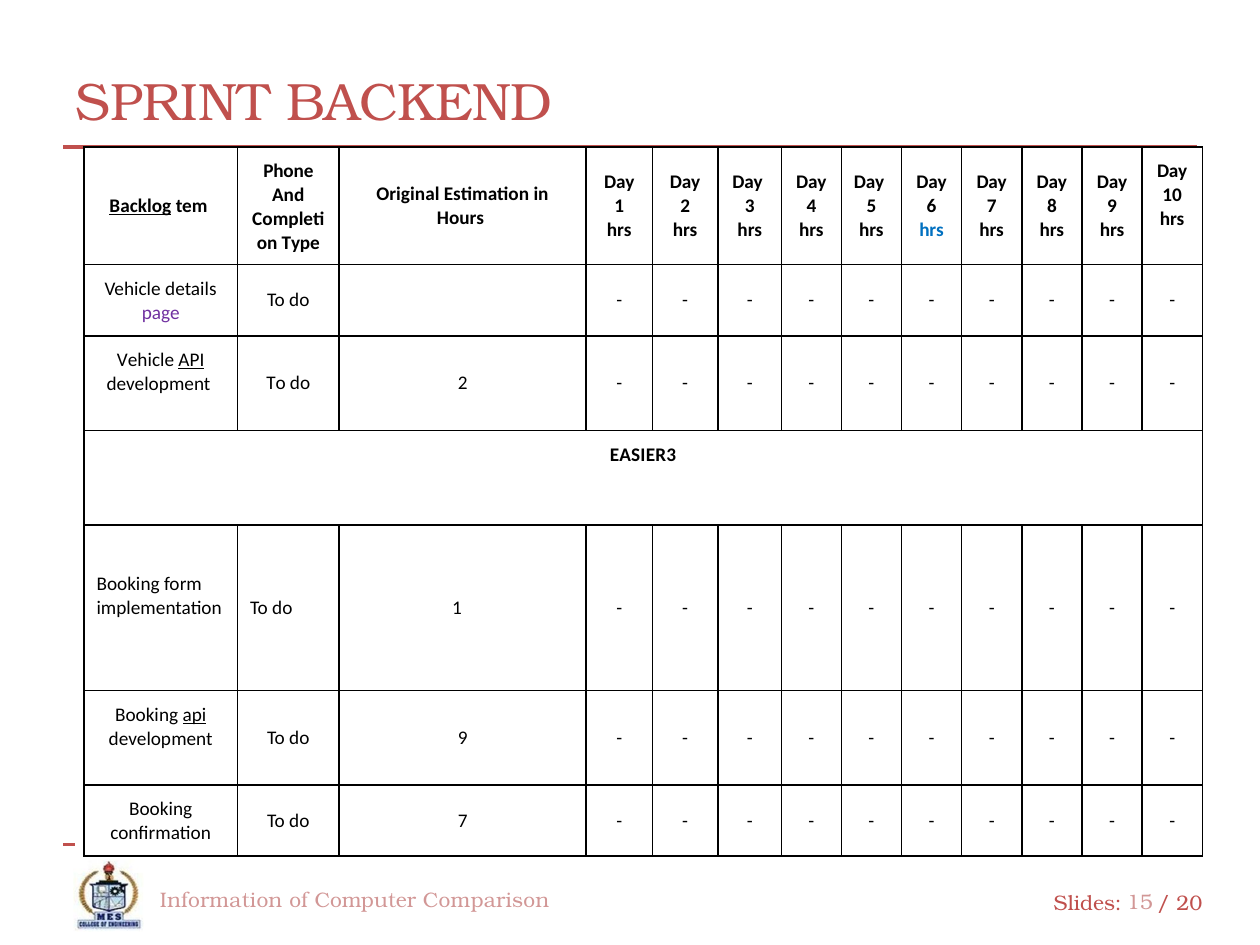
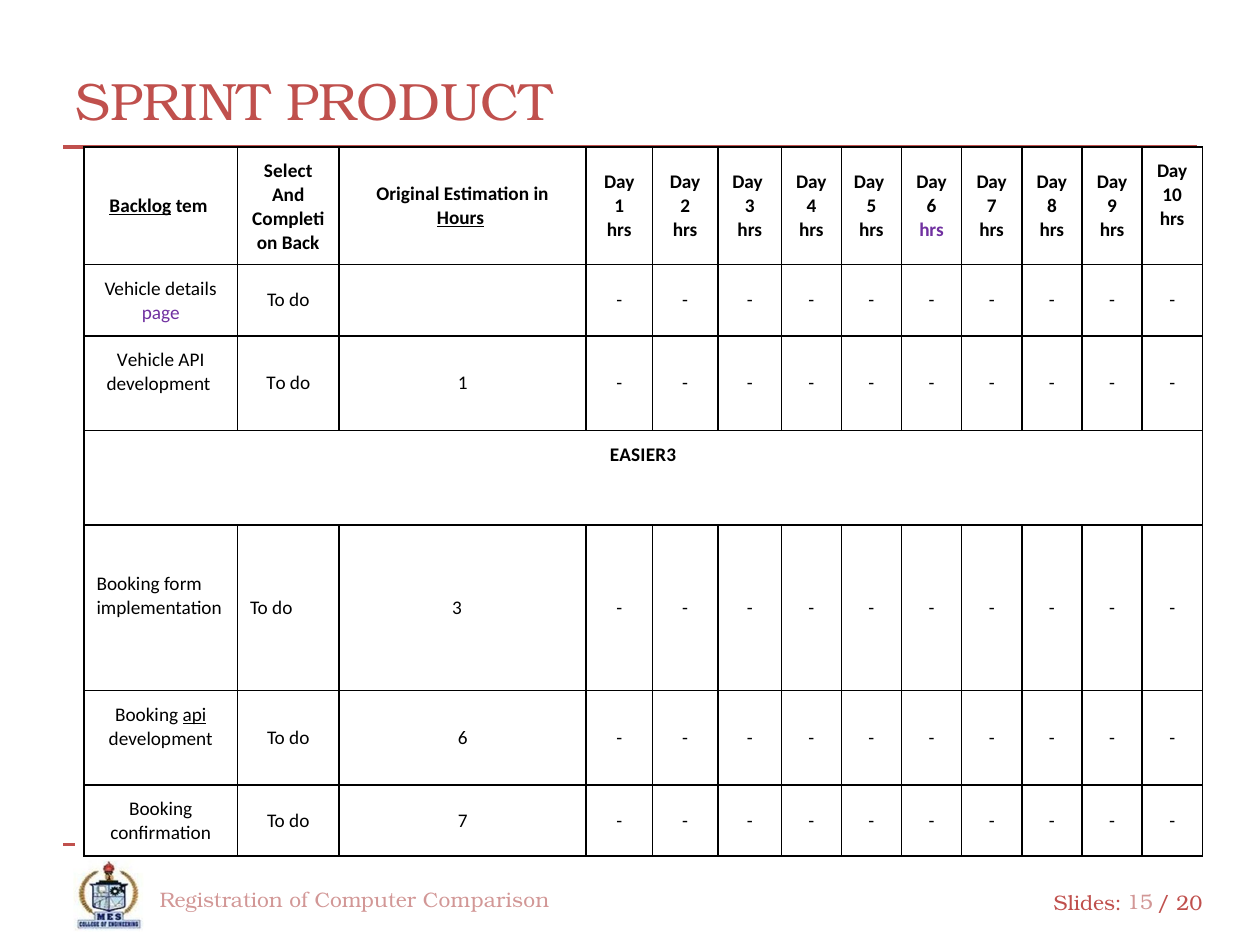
BACKEND: BACKEND -> PRODUCT (419, 103)
Phone: Phone -> Select (288, 172)
Hours underline: none -> present (461, 218)
hrs colour: blue -> purple (932, 230)
Type: Type -> Back (301, 243)
API underline: present -> none (191, 361)
do 2: 2 -> 1 (463, 384)
do 1: 1 -> 3 (457, 608)
do 9: 9 -> 6 (463, 738)
Information: Information -> Registration (221, 901)
